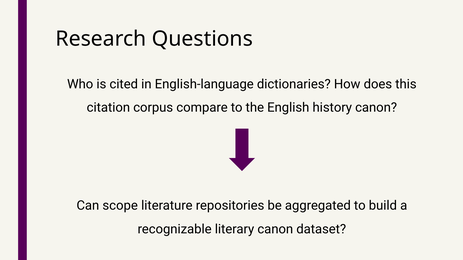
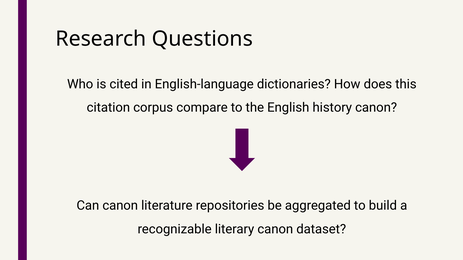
Can scope: scope -> canon (120, 206)
